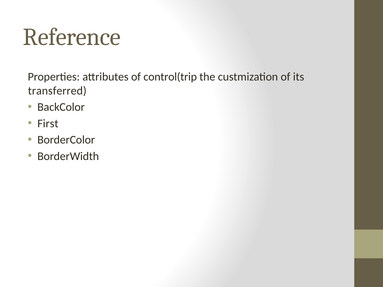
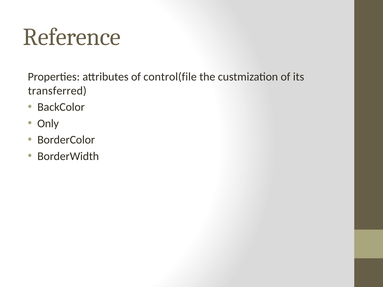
control(trip: control(trip -> control(file (170, 77)
First: First -> Only (48, 124)
